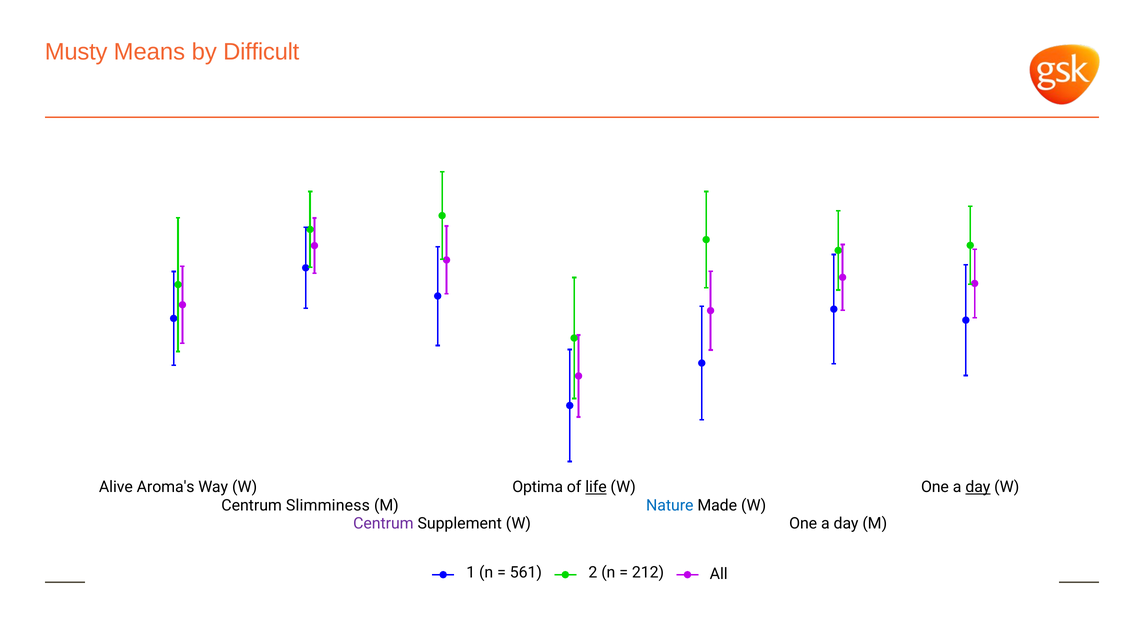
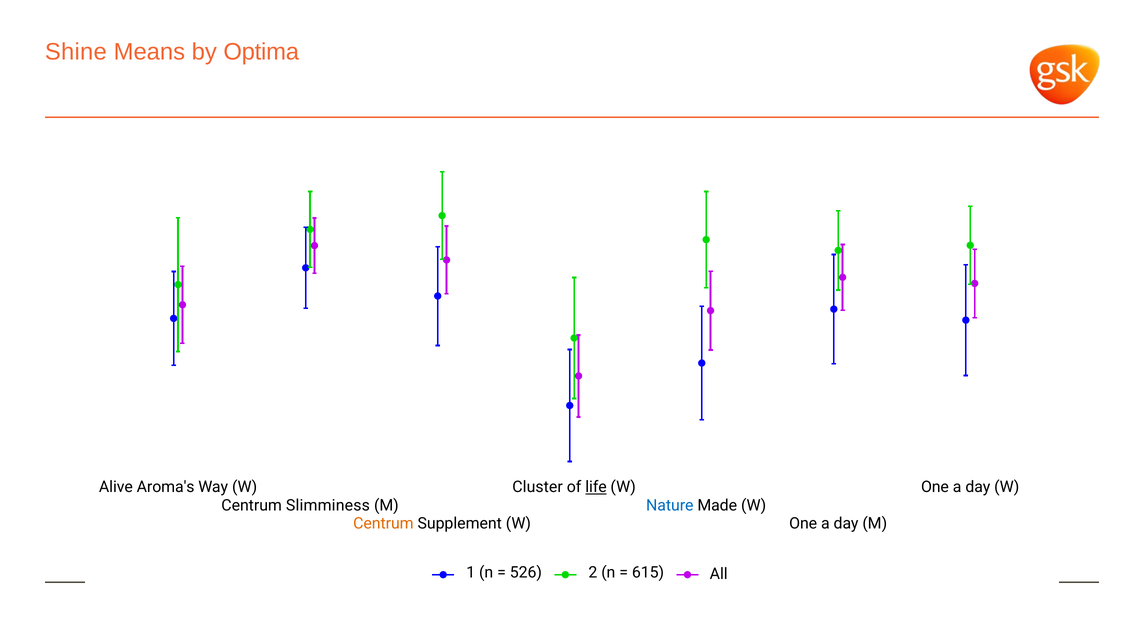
Musty: Musty -> Shine (76, 52)
Difficult: Difficult -> Optima (261, 52)
Optima: Optima -> Cluster (538, 488)
day underline: present -> none (978, 488)
Centrum colour: purple -> orange (383, 524)
561: 561 -> 526 (526, 573)
212: 212 -> 615 (648, 573)
